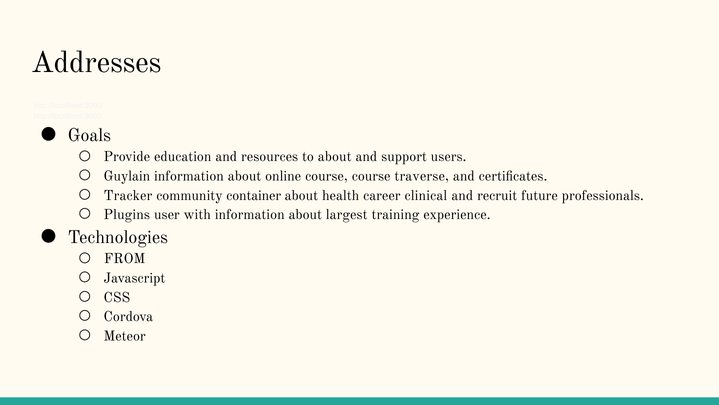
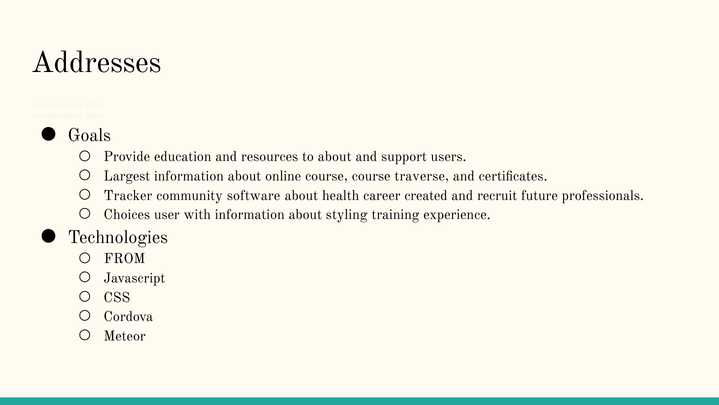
Guylain: Guylain -> Largest (127, 176)
container: container -> software (254, 195)
clinical: clinical -> created (426, 195)
Plugins: Plugins -> Choices (127, 214)
largest: largest -> styling (347, 214)
